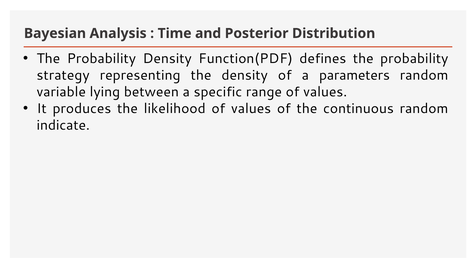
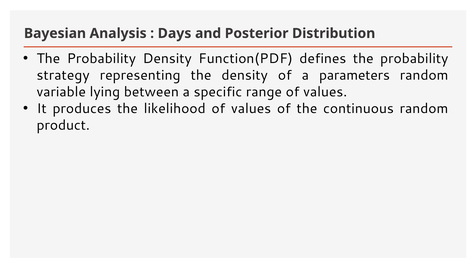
Time: Time -> Days (175, 33)
indicate: indicate -> product (63, 125)
